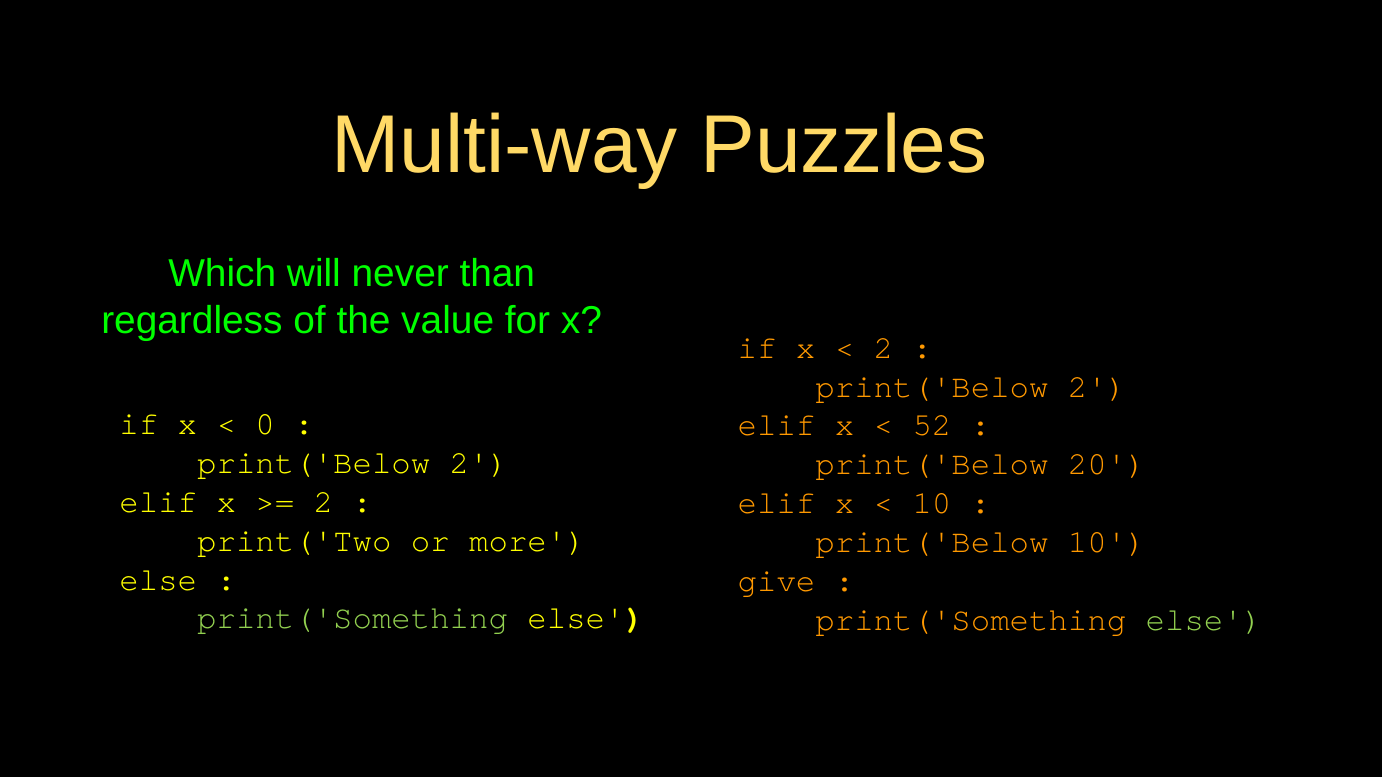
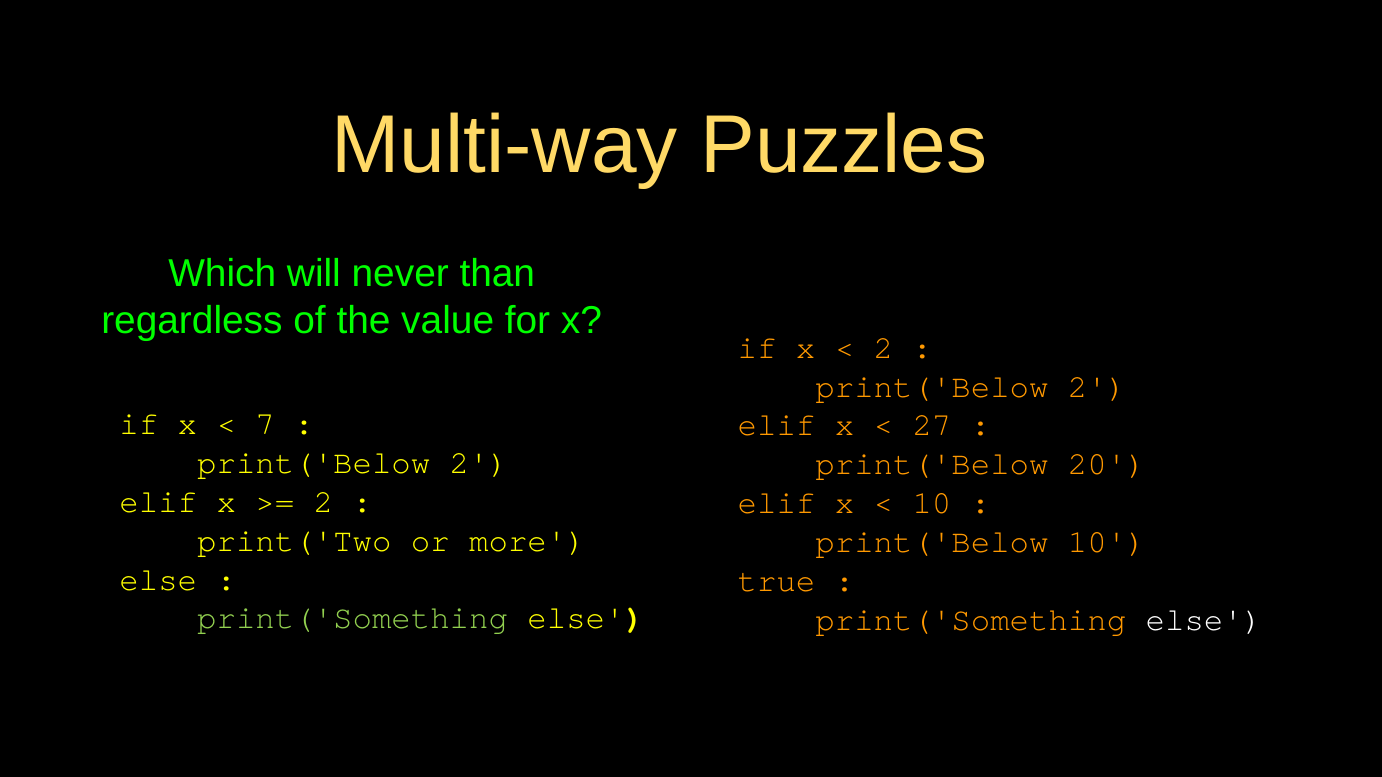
0: 0 -> 7 (265, 424)
52: 52 -> 27 (932, 425)
give: give -> true (777, 581)
else colour: light green -> white (1204, 620)
